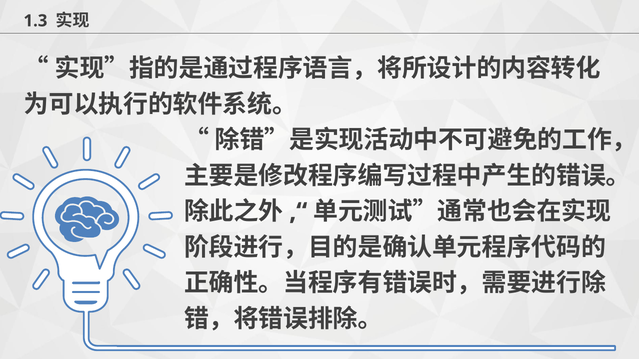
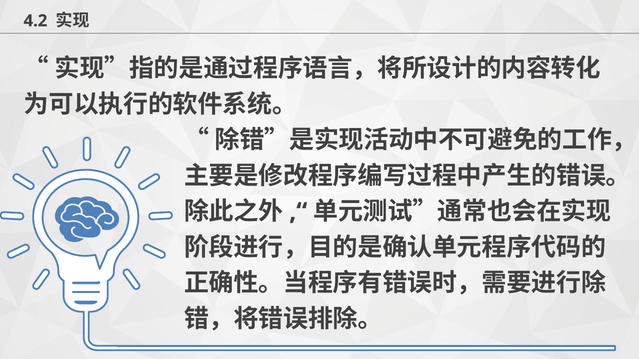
1.3: 1.3 -> 4.2 (35, 21)
